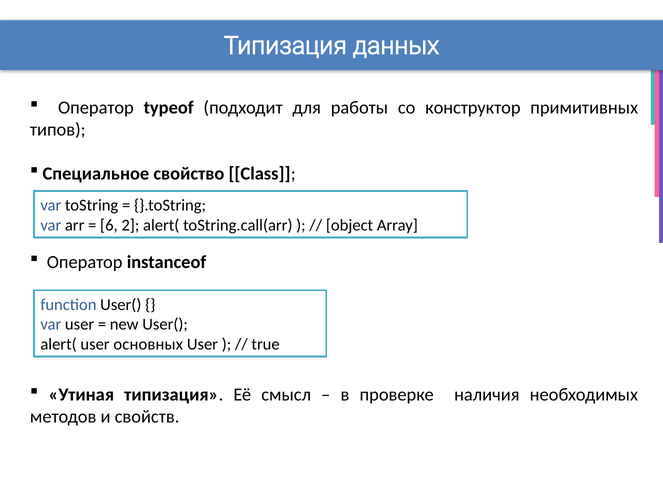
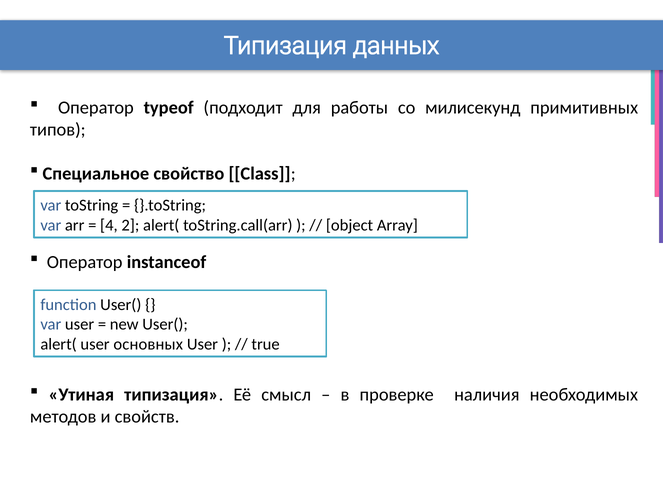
конструктор: конструктор -> милисекунд (473, 108)
6: 6 -> 4 (109, 225)
